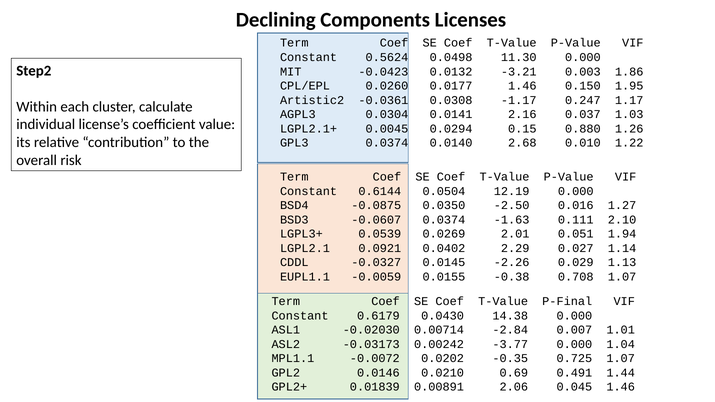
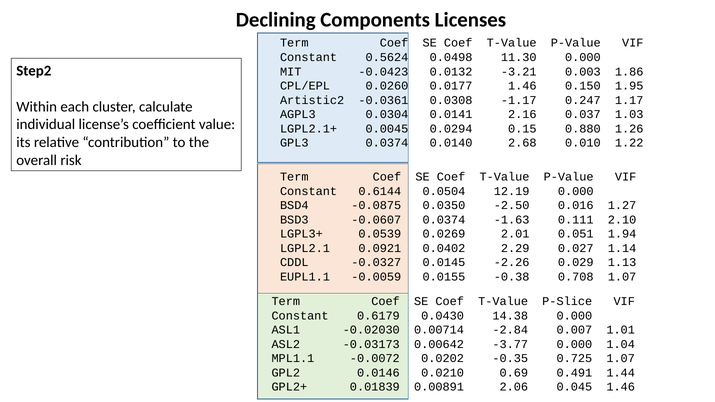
P-Final: P-Final -> P-Slice (567, 301)
0.00242: 0.00242 -> 0.00642 (439, 344)
